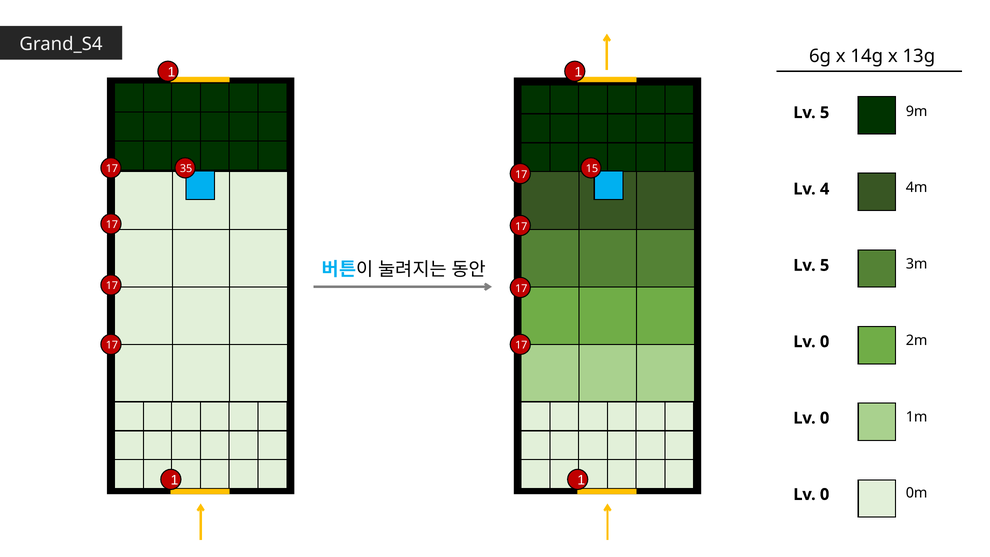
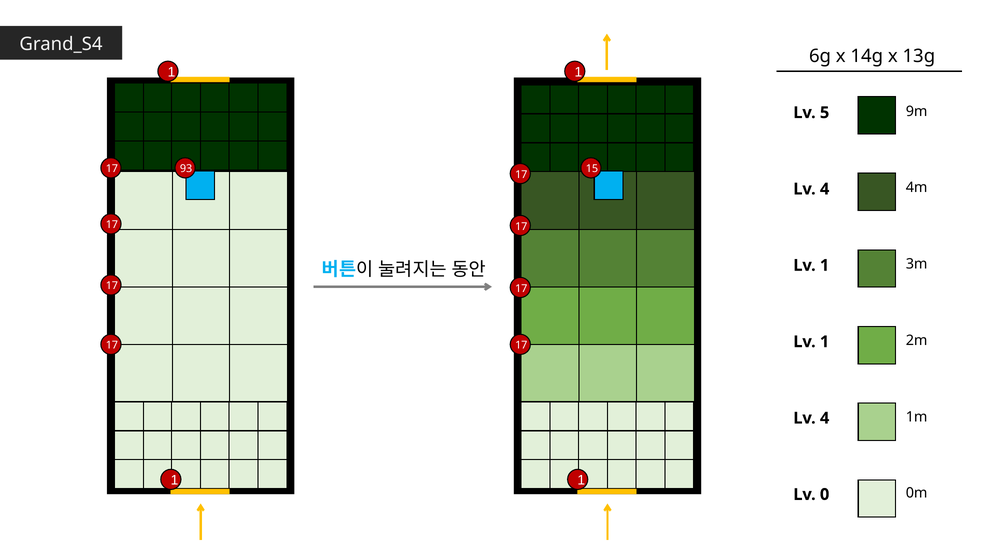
35: 35 -> 93 (186, 169)
5: 5 -> 1 (825, 265)
0: 0 -> 1 (825, 342)
0: 0 -> 4 (825, 418)
